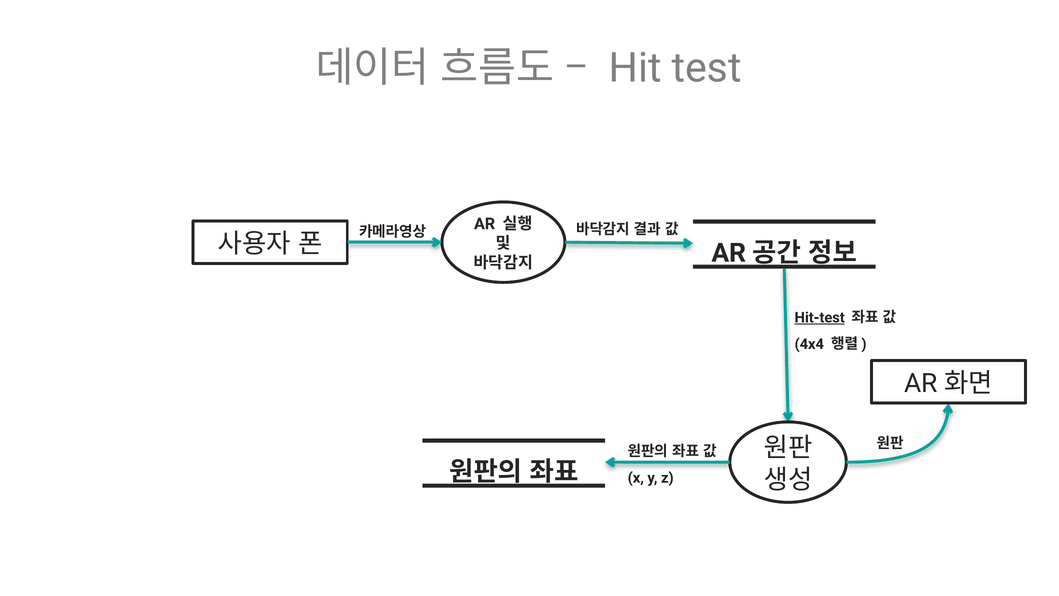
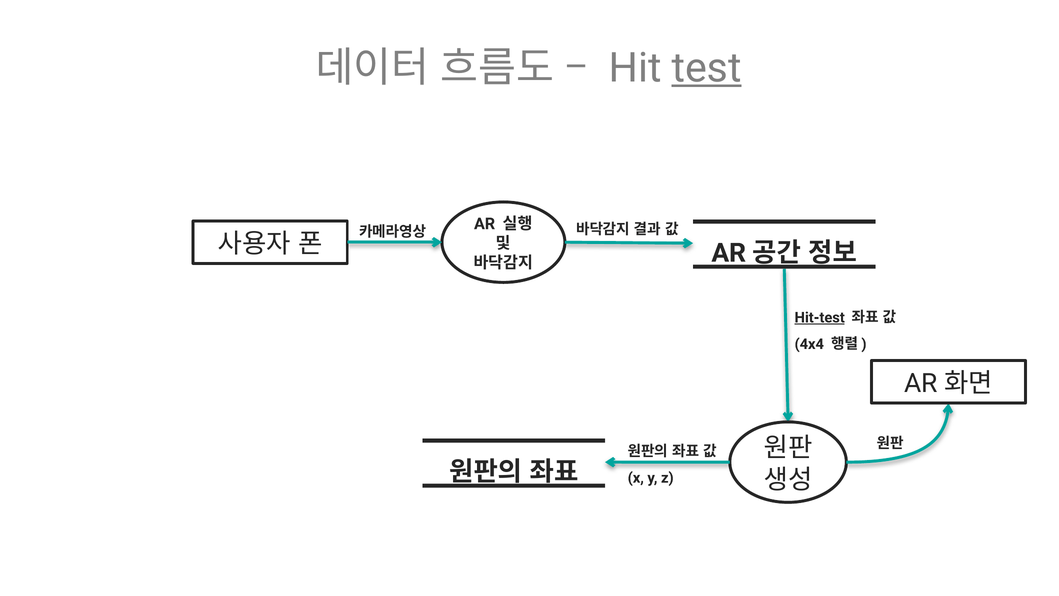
test underline: none -> present (707, 68)
